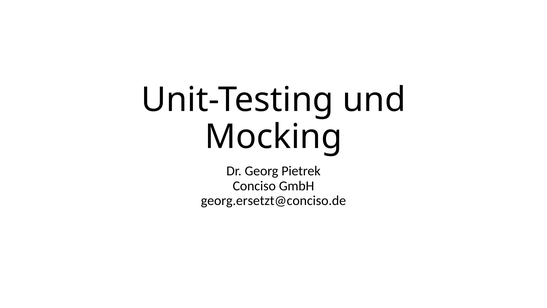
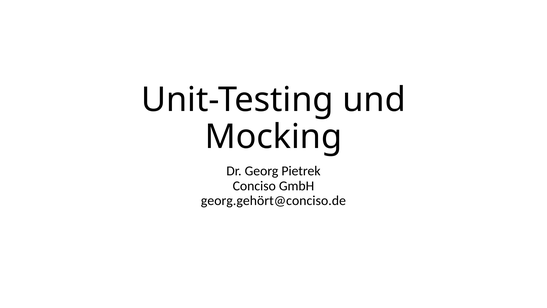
georg.ersetzt@conciso.de: georg.ersetzt@conciso.de -> georg.gehört@conciso.de (273, 200)
